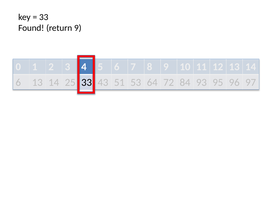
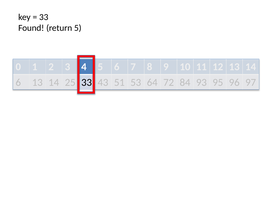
return 9: 9 -> 5 (78, 28)
